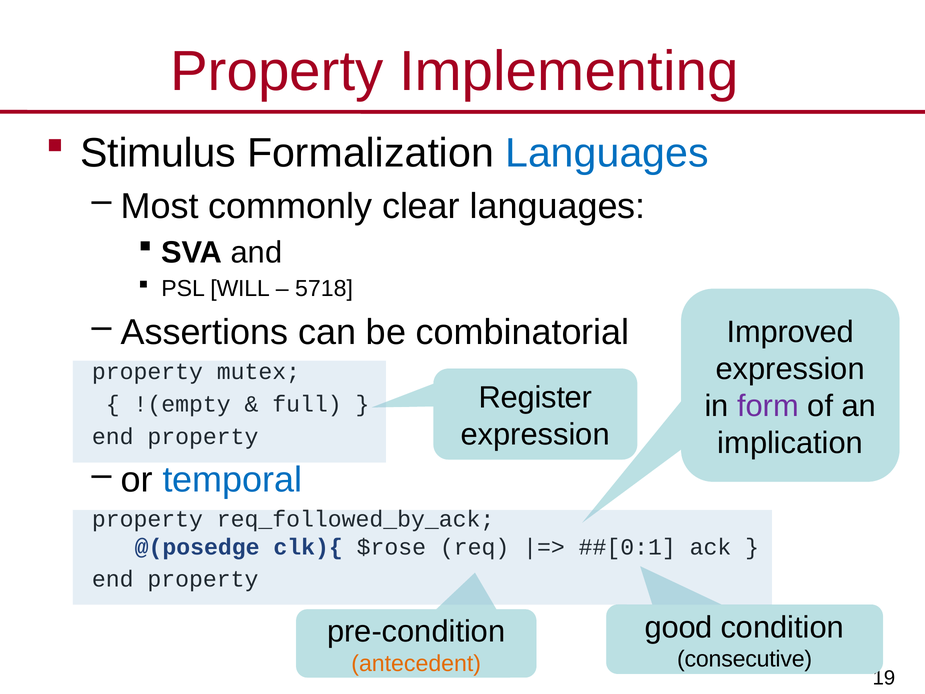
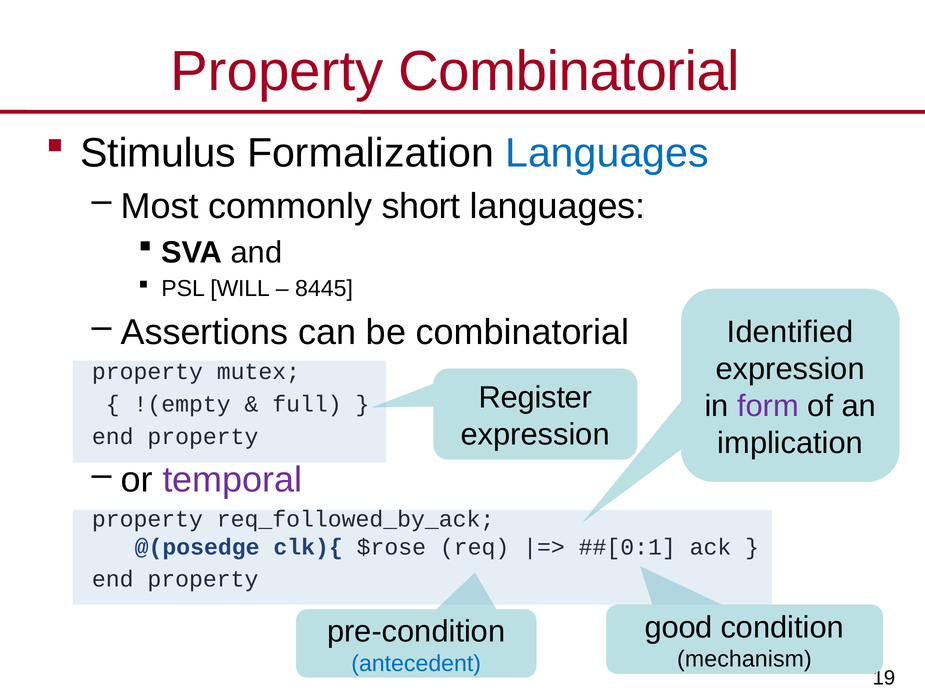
Property Implementing: Implementing -> Combinatorial (569, 72)
clear: clear -> short (421, 206)
5718: 5718 -> 8445 (324, 289)
Improved: Improved -> Identified (790, 332)
temporal colour: blue -> purple (232, 480)
consecutive: consecutive -> mechanism (744, 659)
antecedent colour: orange -> blue (416, 663)
